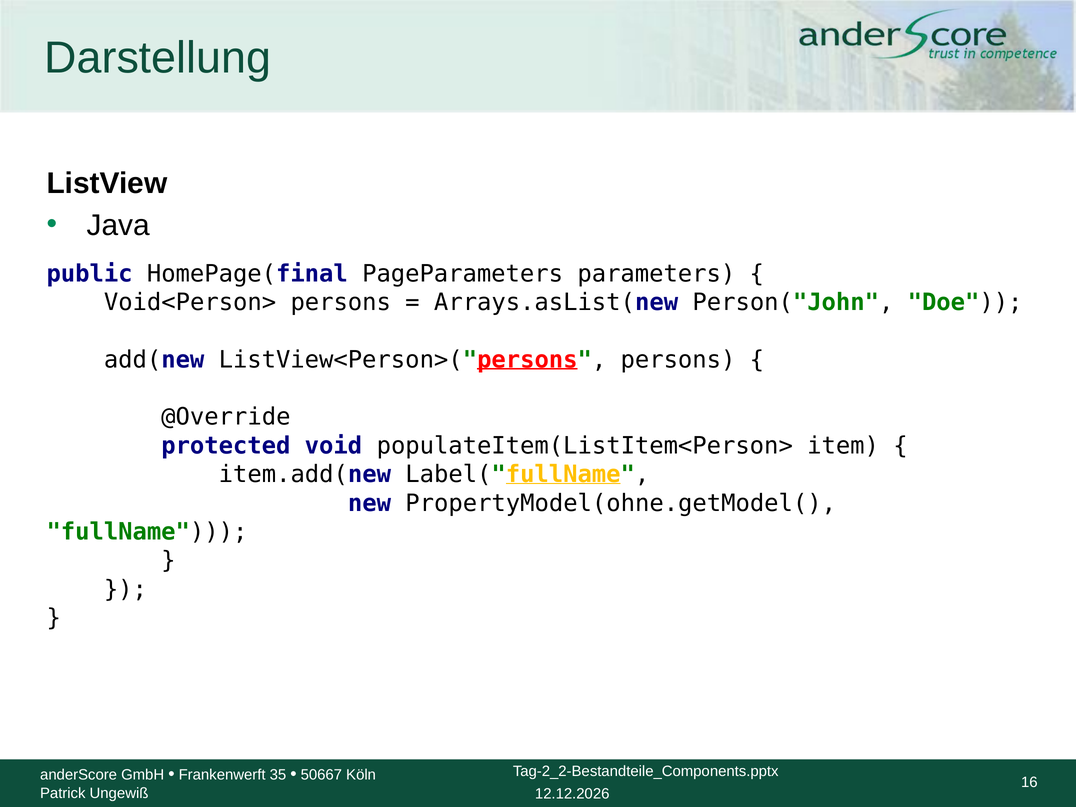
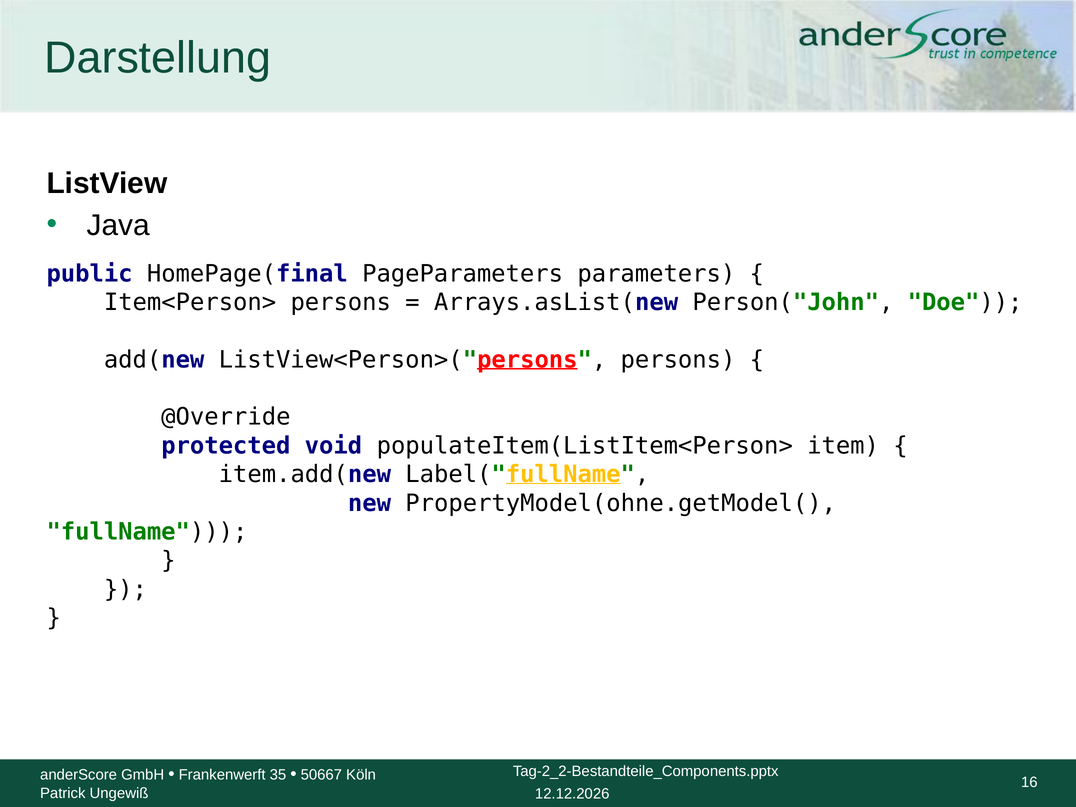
Void<Person>: Void<Person> -> Item<Person> (190, 302)
